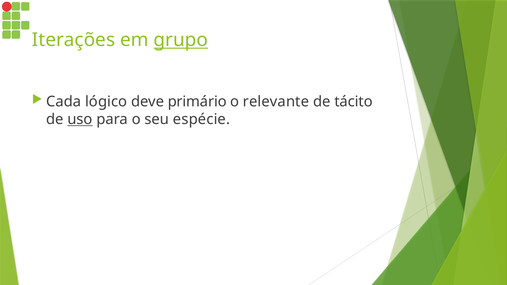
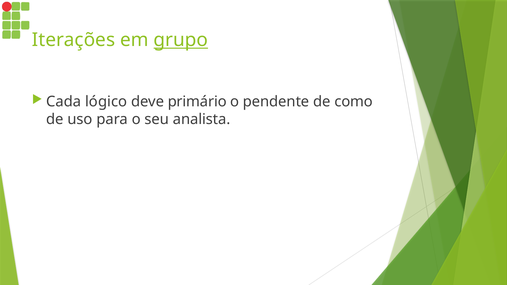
relevante: relevante -> pendente (276, 102)
tácito: tácito -> como (354, 102)
uso underline: present -> none (80, 119)
espécie: espécie -> analista (202, 119)
